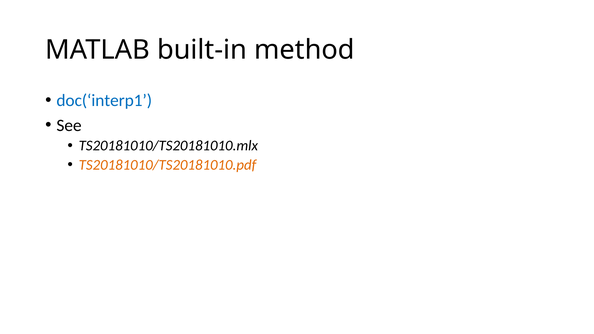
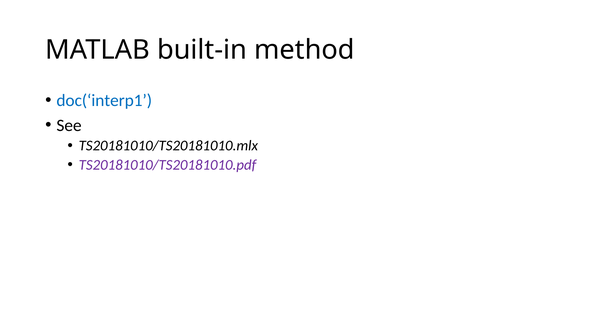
TS20181010/TS20181010.pdf colour: orange -> purple (167, 165)
